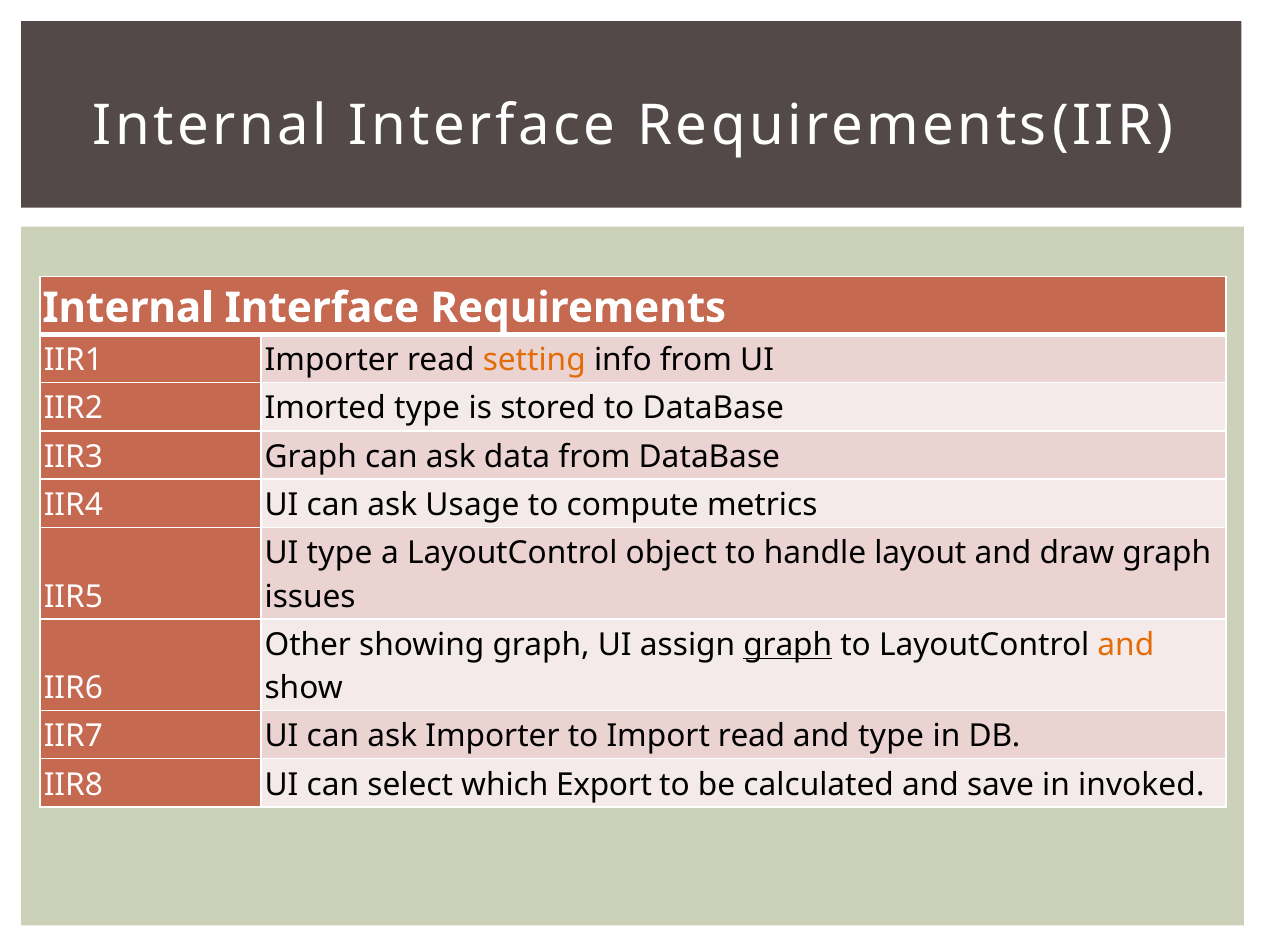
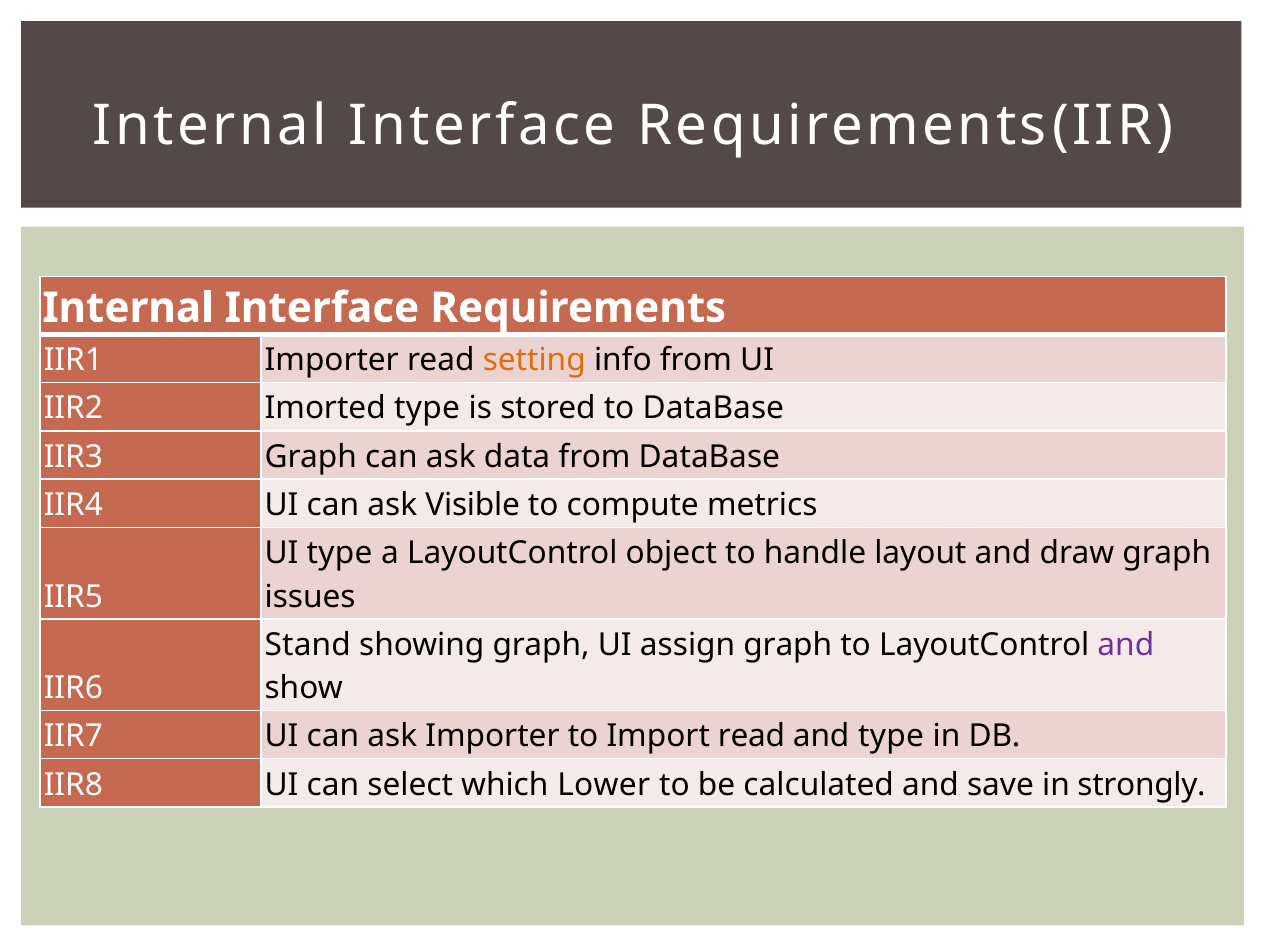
Usage: Usage -> Visible (473, 505)
Other: Other -> Stand (308, 645)
graph underline: present -> none (788, 645)
and colour: orange -> purple (1126, 645)
Export: Export -> Lower (604, 784)
invoked: invoked -> strongly (1142, 784)
